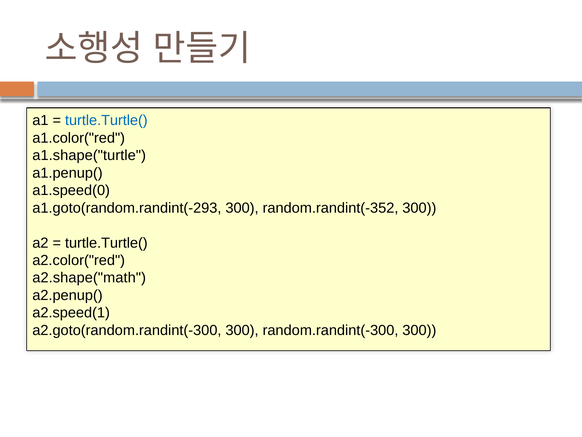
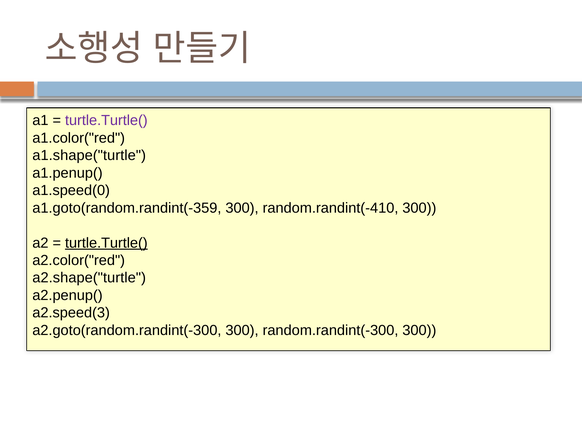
turtle.Turtle( colour: blue -> purple (106, 120)
a1.goto(random.randint(-293: a1.goto(random.randint(-293 -> a1.goto(random.randint(-359 (127, 208)
random.randint(-352: random.randint(-352 -> random.randint(-410 (330, 208)
turtle.Turtle( underline: none -> present (106, 243)
a2.shape("math: a2.shape("math -> a2.shape("turtle (89, 278)
a2.speed(1: a2.speed(1 -> a2.speed(3 (71, 312)
